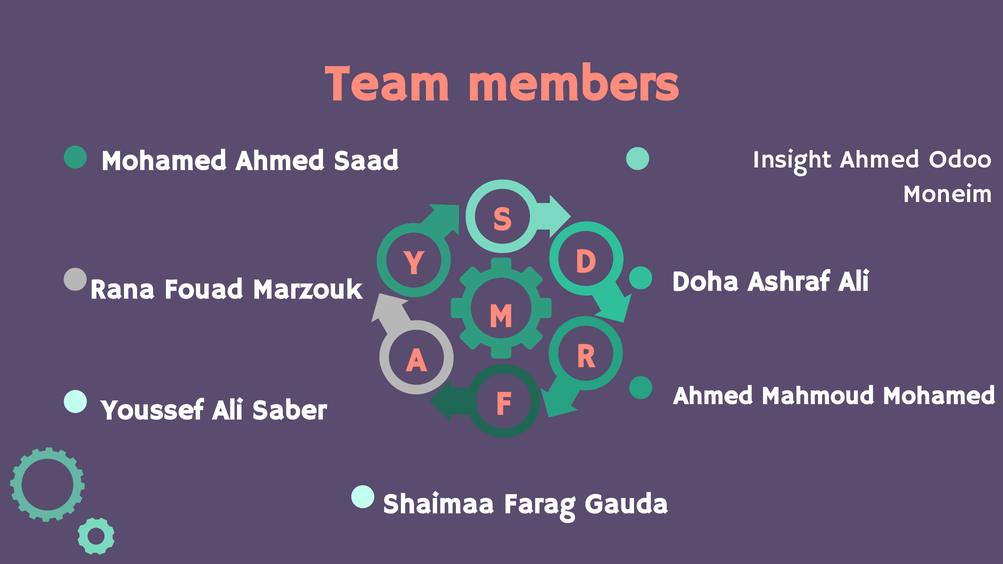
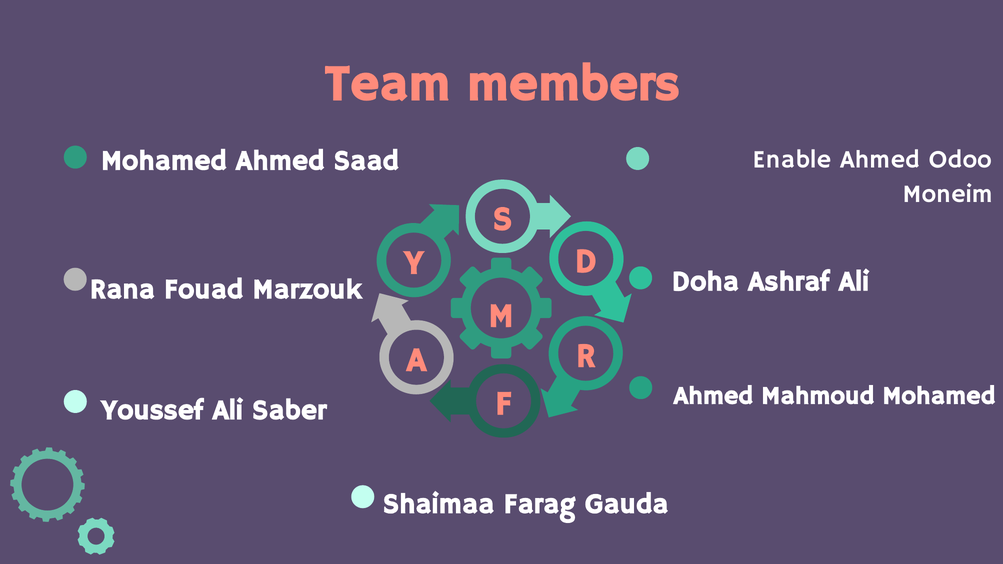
Insight: Insight -> Enable (792, 159)
